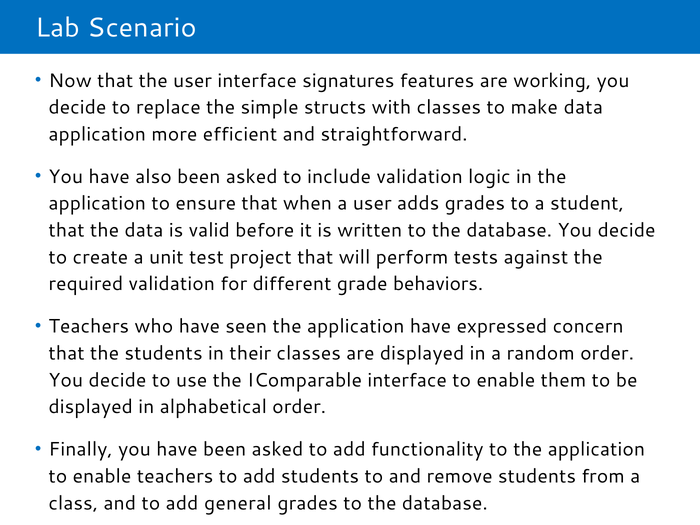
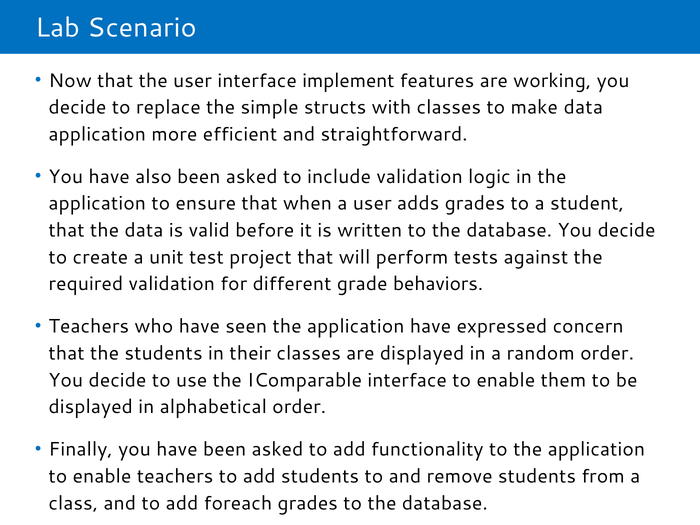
signatures: signatures -> implement (348, 81)
general: general -> foreach (238, 503)
